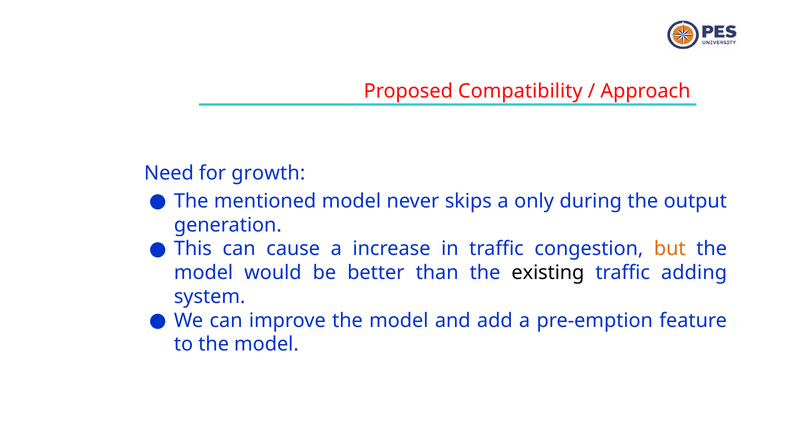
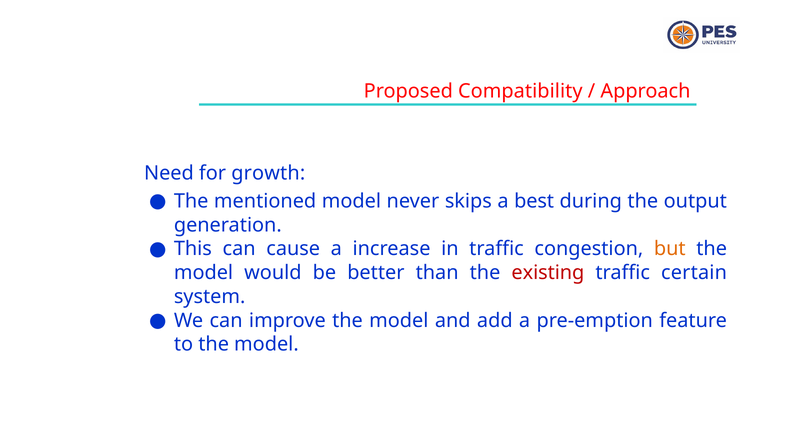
only: only -> best (534, 201)
existing colour: black -> red (548, 273)
adding: adding -> certain (694, 273)
